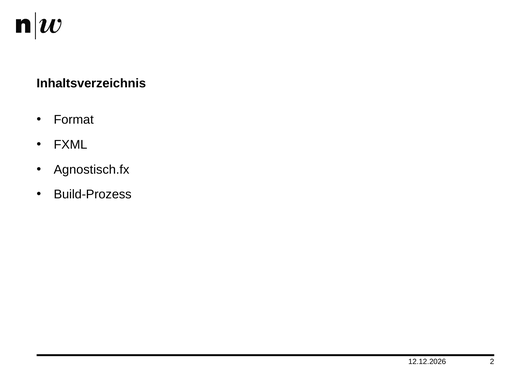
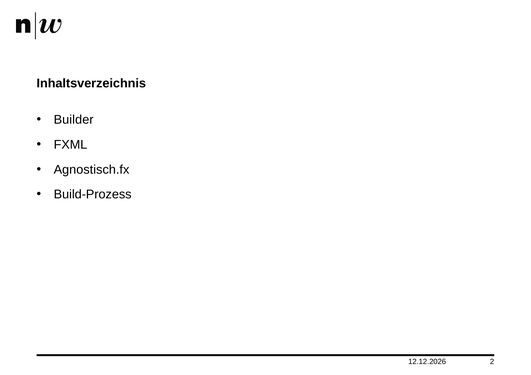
Format: Format -> Builder (74, 120)
